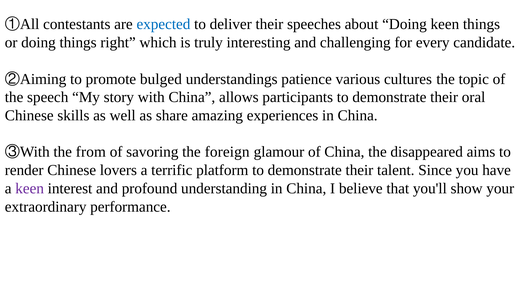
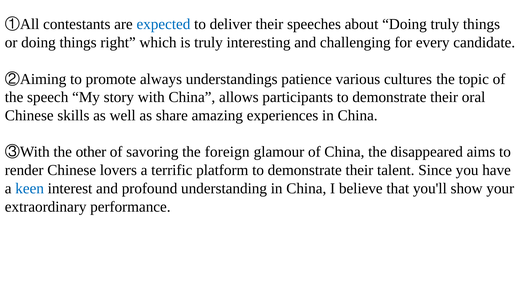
Doing keen: keen -> truly (445, 24)
bulged: bulged -> always (161, 79)
from: from -> other (91, 152)
keen colour: purple -> blue (30, 188)
